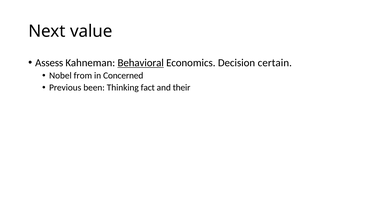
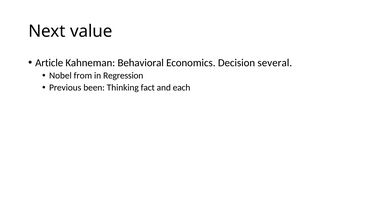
Assess: Assess -> Article (49, 63)
Behavioral underline: present -> none (141, 63)
certain: certain -> several (275, 63)
Concerned: Concerned -> Regression (123, 76)
their: their -> each (182, 87)
